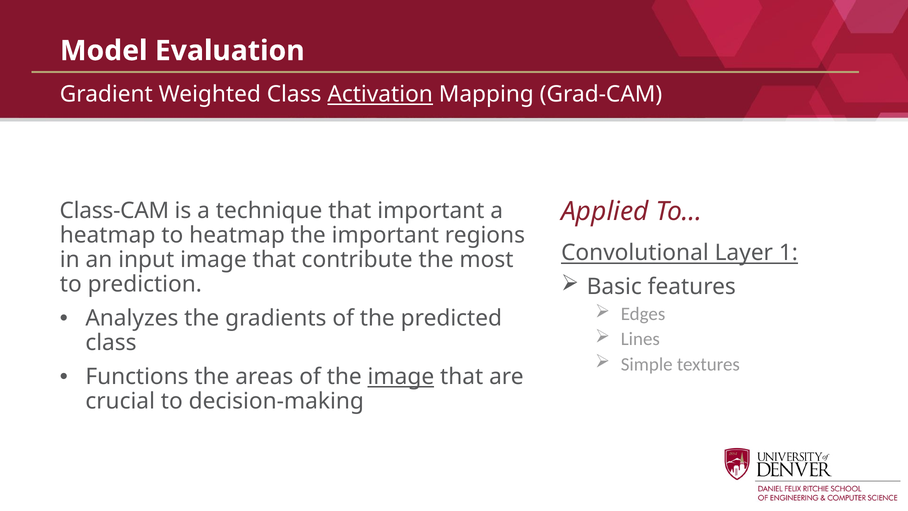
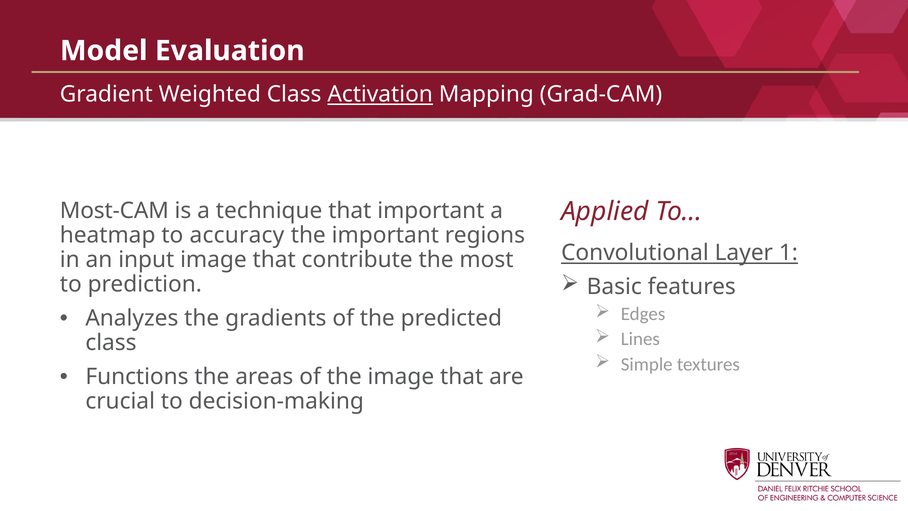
Class-CAM: Class-CAM -> Most-CAM (114, 211)
to heatmap: heatmap -> accuracy (237, 235)
image underline: present -> none (401, 377)
